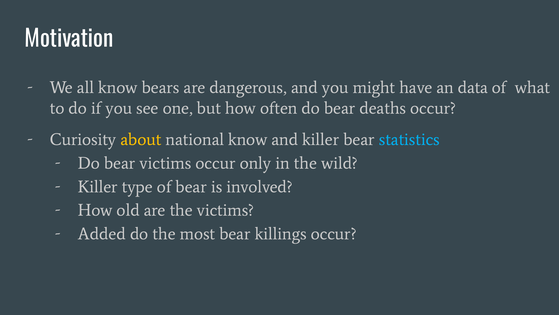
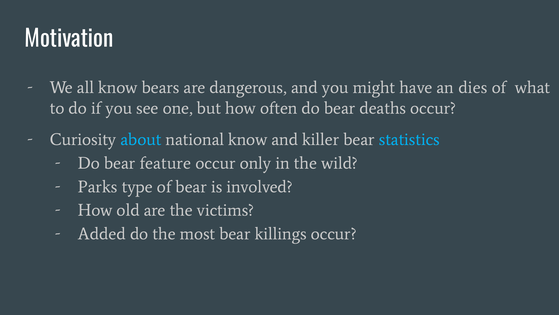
data: data -> dies (473, 87)
about colour: yellow -> light blue (141, 139)
bear victims: victims -> feature (165, 163)
Killer: Killer -> Parks (98, 186)
